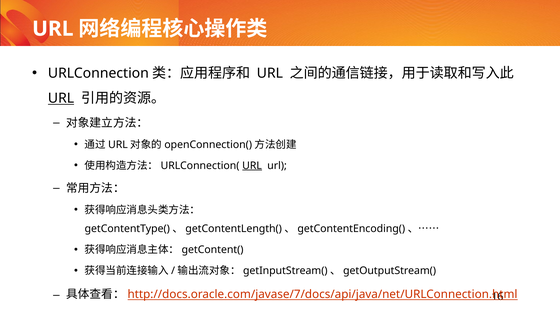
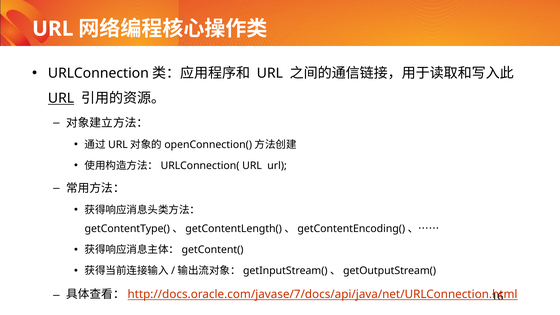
URL underline: present -> none (252, 166)
